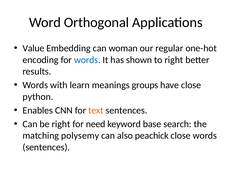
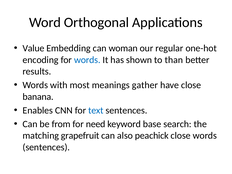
to right: right -> than (174, 60)
learn: learn -> most (80, 85)
groups: groups -> gather (145, 85)
python: python -> banana (38, 97)
text colour: orange -> blue (96, 110)
be right: right -> from (61, 124)
polysemy: polysemy -> grapefruit (80, 136)
